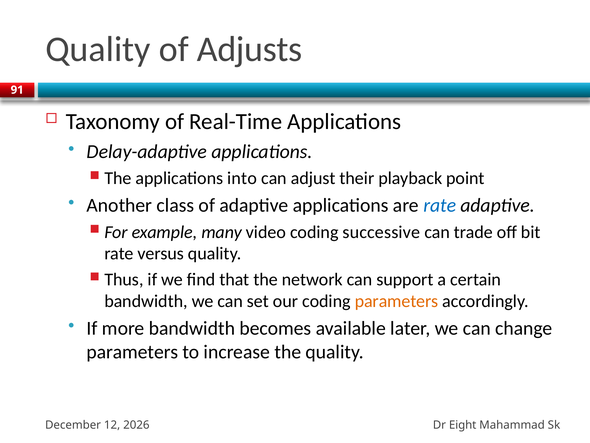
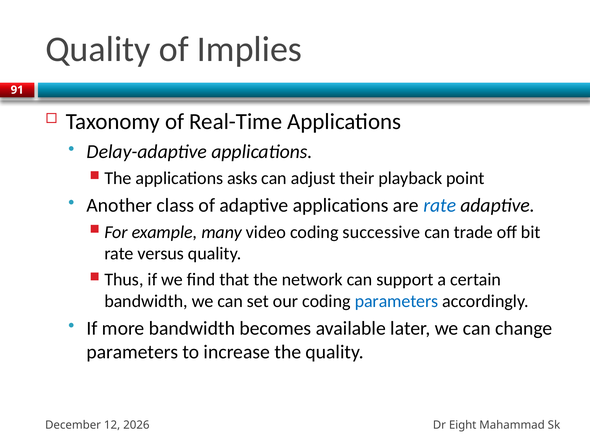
Adjusts: Adjusts -> Implies (249, 49)
into: into -> asks (242, 178)
parameters colour: orange -> blue (397, 301)
